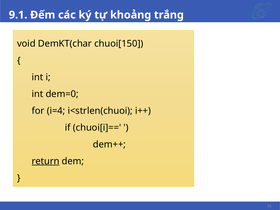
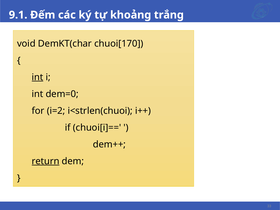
chuoi[150: chuoi[150 -> chuoi[170 (119, 44)
int underline: none -> present (37, 77)
i=4: i=4 -> i=2 (56, 111)
